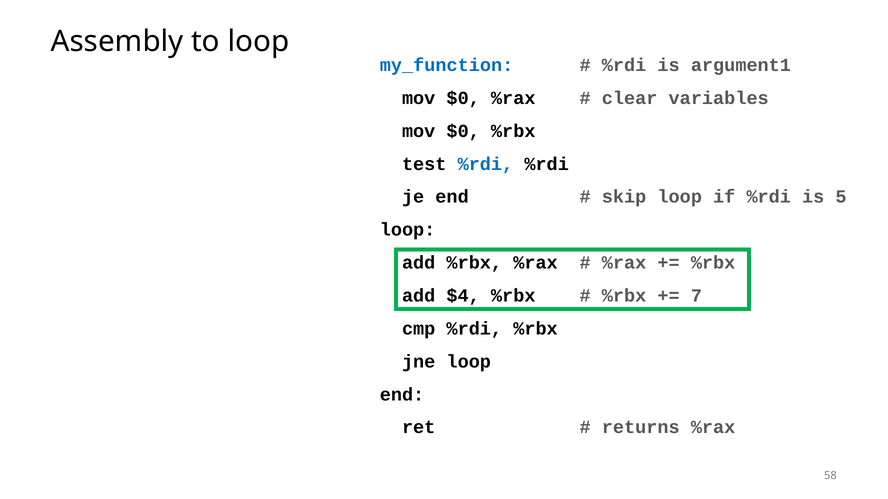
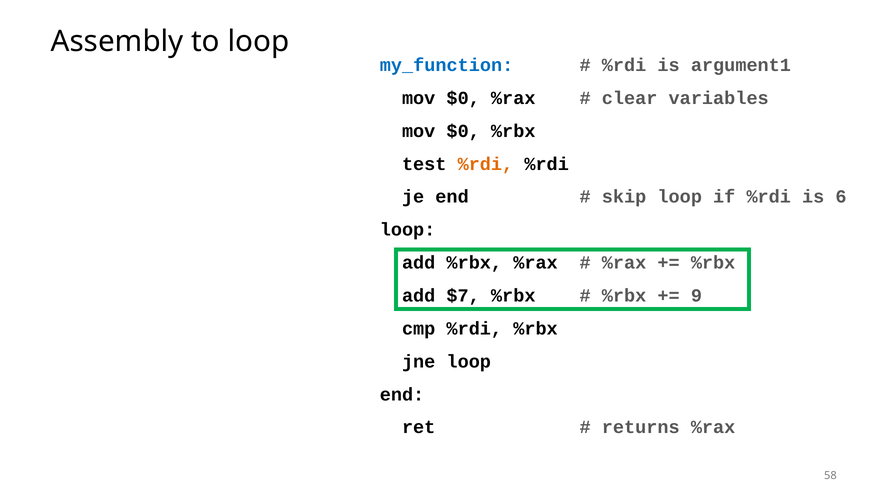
%rdi colour: blue -> orange (485, 164)
5: 5 -> 6 (841, 197)
$4: $4 -> $7 (463, 296)
7: 7 -> 9 (696, 296)
